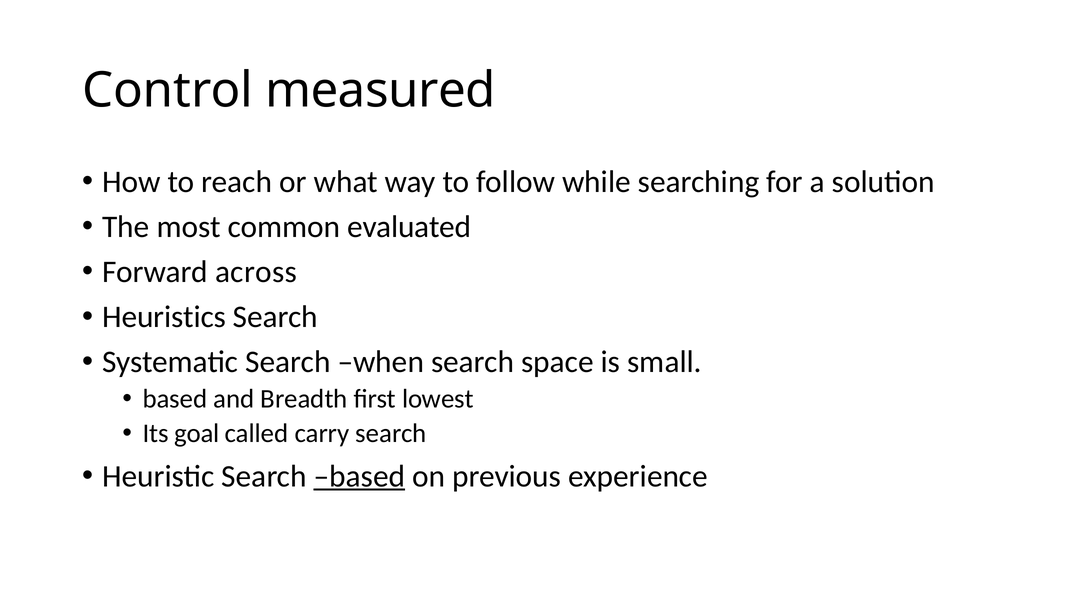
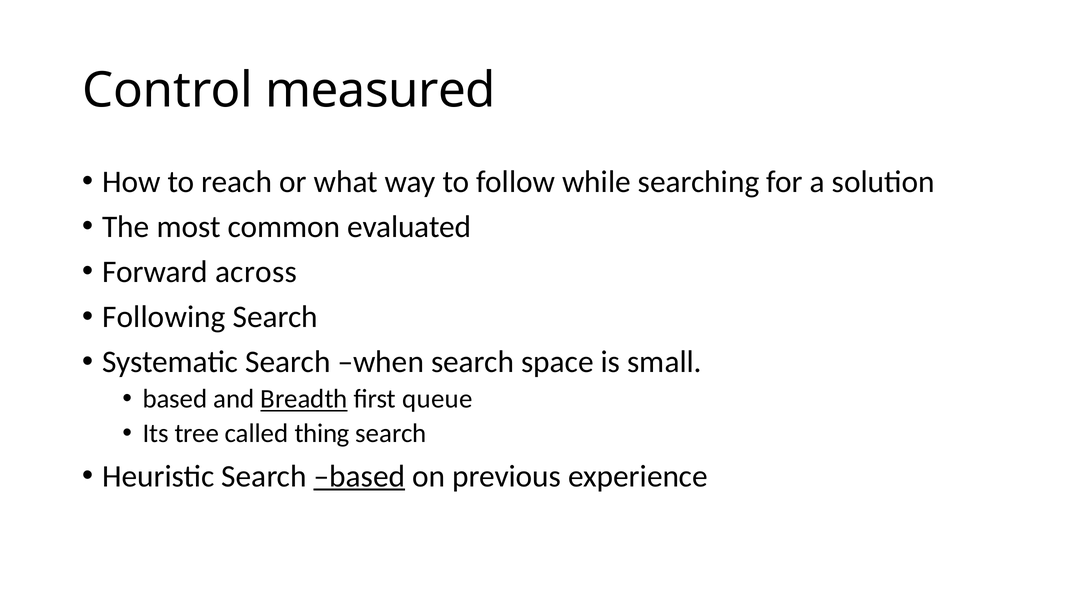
Heuristics: Heuristics -> Following (164, 317)
Breadth underline: none -> present (304, 399)
lowest: lowest -> queue (438, 399)
goal: goal -> tree (197, 434)
carry: carry -> thing (322, 434)
